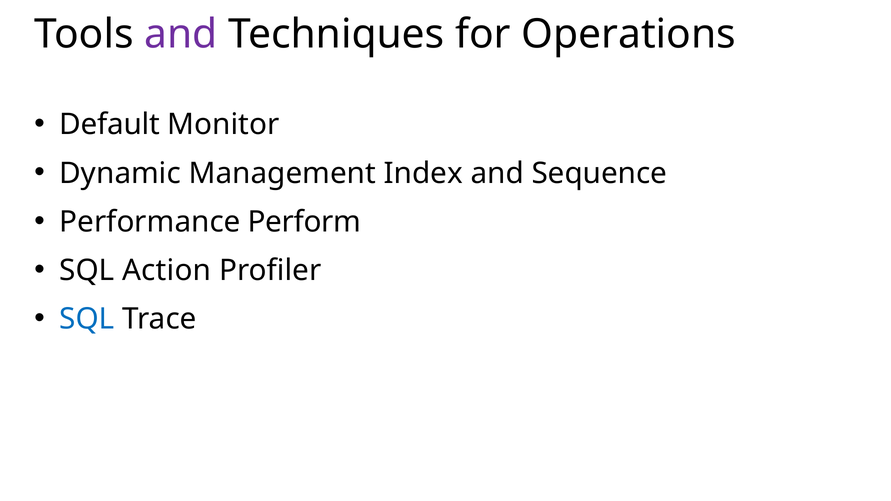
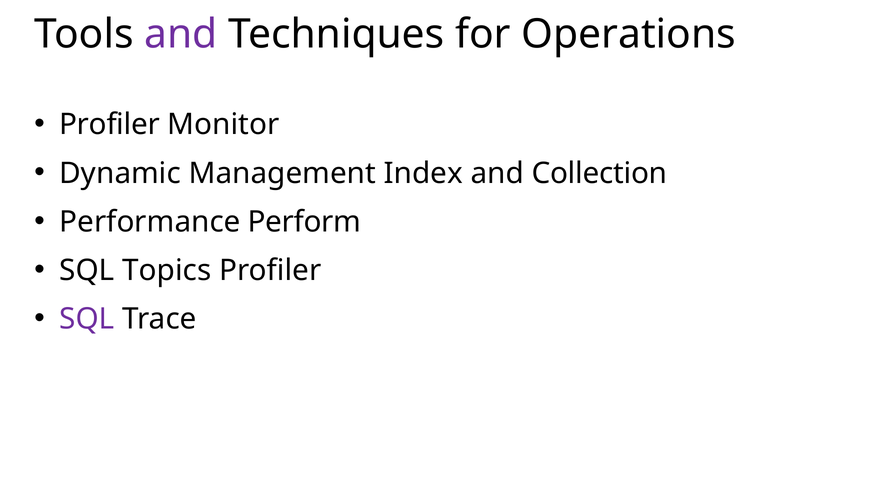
Default: Default -> Profiler (110, 125)
Sequence: Sequence -> Collection (599, 173)
Action: Action -> Topics (167, 271)
SQL colour: blue -> purple (87, 319)
